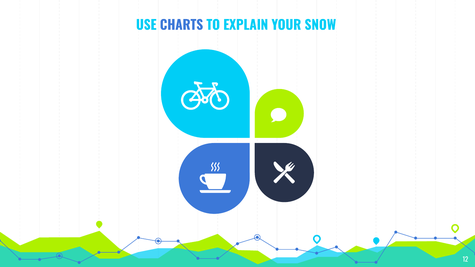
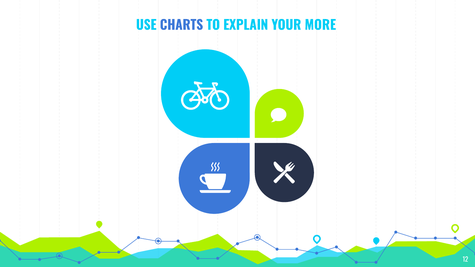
SNOW: SNOW -> MORE (320, 25)
